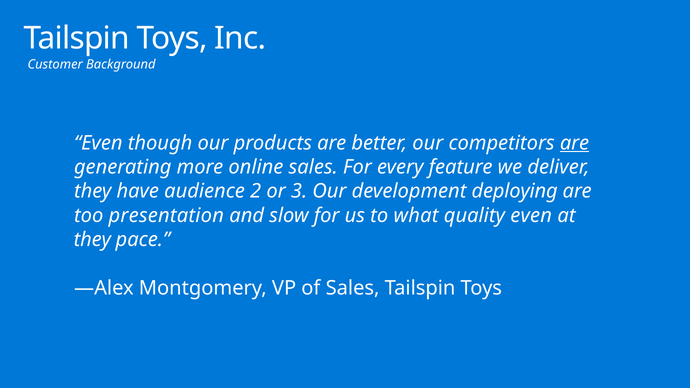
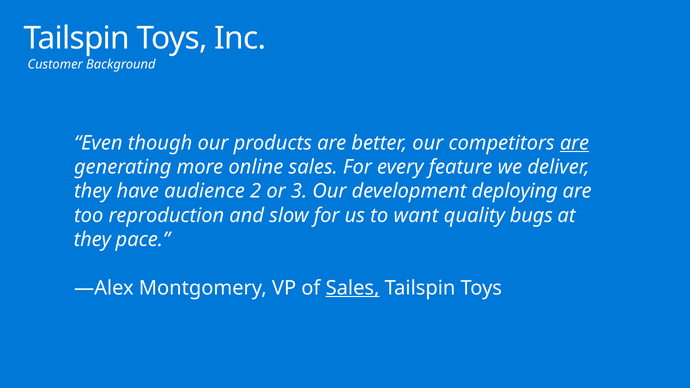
presentation: presentation -> reproduction (166, 216)
what: what -> want (416, 216)
quality even: even -> bugs (531, 216)
Sales underline: none -> present (353, 288)
